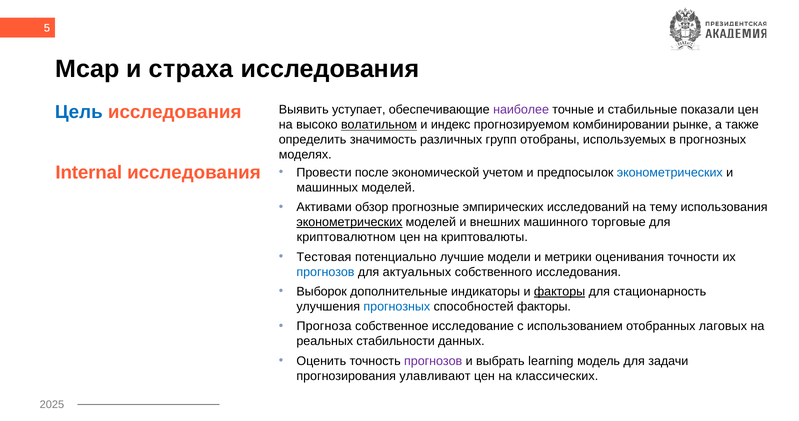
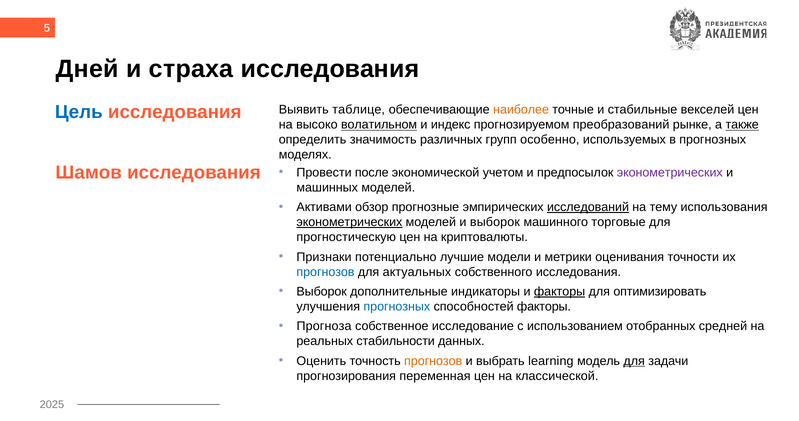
Mcap: Mcap -> Дней (87, 69)
уступает: уступает -> таблице (359, 110)
наиболее colour: purple -> orange (521, 110)
показали: показали -> векселей (708, 110)
комбинировании: комбинировании -> преобразований (621, 125)
также underline: none -> present (742, 125)
отобраны: отобраны -> особенно (550, 140)
Internal: Internal -> Шамов (89, 173)
эконометрических colour: blue -> purple (670, 173)
исследований underline: none -> present (588, 208)
и внешних: внешних -> выборок (495, 223)
криптовалютном: криптовалютном -> прогностическую (346, 238)
Тестовая: Тестовая -> Признаки (324, 257)
стационарность: стационарность -> оптимизировать (660, 292)
лаговых: лаговых -> средней (723, 327)
прогнозов colour: purple -> orange (433, 362)
для underline: none -> present (634, 362)
улавливают: улавливают -> переменная (435, 377)
классических: классических -> классической (557, 377)
